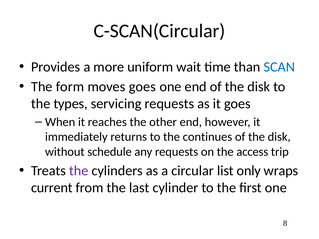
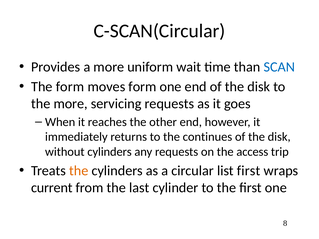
moves goes: goes -> form (142, 87)
the types: types -> more (71, 104)
without schedule: schedule -> cylinders (110, 152)
the colour: purple -> orange (79, 171)
list only: only -> first (249, 171)
